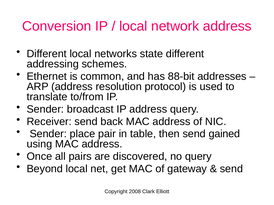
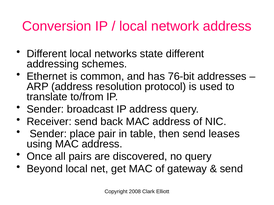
88-bit: 88-bit -> 76-bit (181, 77)
gained: gained -> leases (224, 134)
